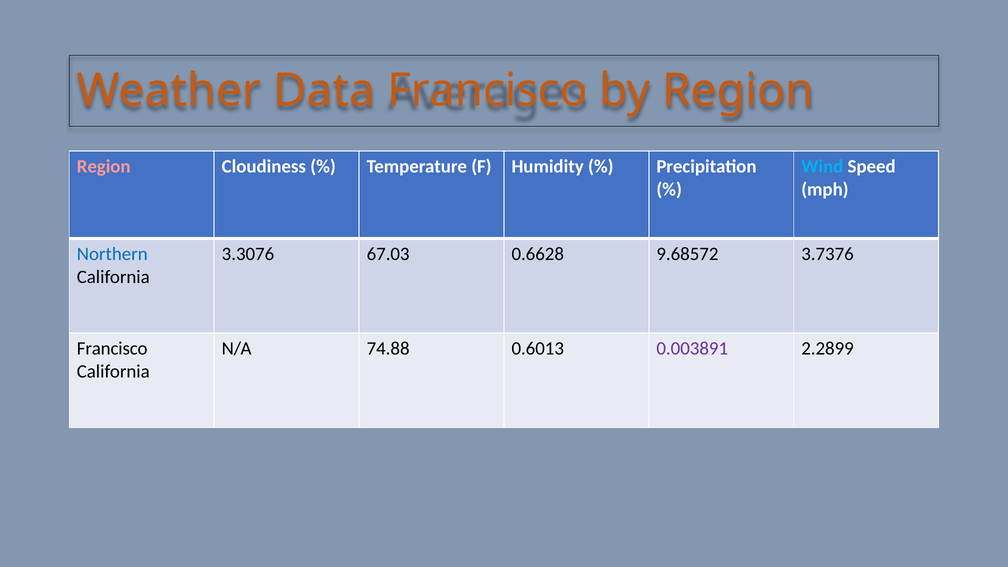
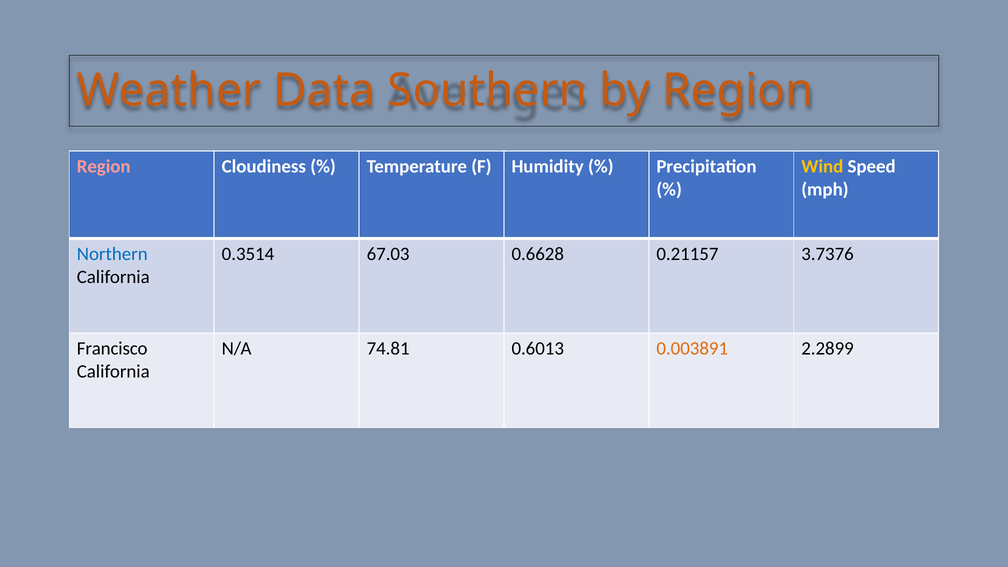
Data Francisco: Francisco -> Southern (487, 91)
Wind colour: light blue -> yellow (822, 166)
3.3076: 3.3076 -> 0.3514 (248, 254)
9.68572: 9.68572 -> 0.21157 (687, 254)
74.88: 74.88 -> 74.81 (388, 349)
0.003891 colour: purple -> orange (692, 349)
